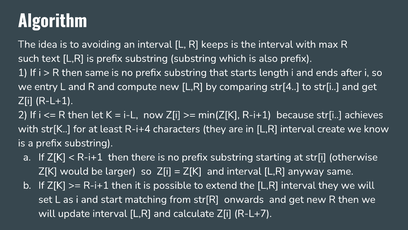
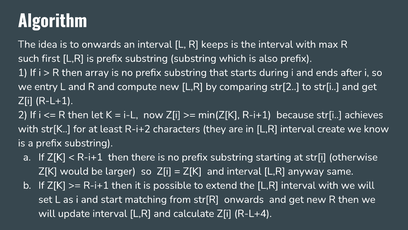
to avoiding: avoiding -> onwards (101, 44)
text: text -> first (51, 58)
then same: same -> array (97, 72)
length: length -> during (274, 72)
str[4: str[4 -> str[2 (285, 86)
R-i+4: R-i+4 -> R-i+2 (138, 129)
L,R interval they: they -> with (328, 185)
R-L+7: R-L+7 -> R-L+4 (253, 213)
